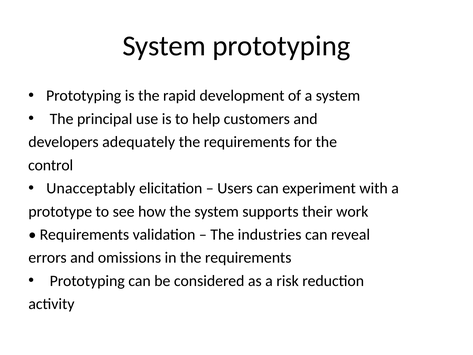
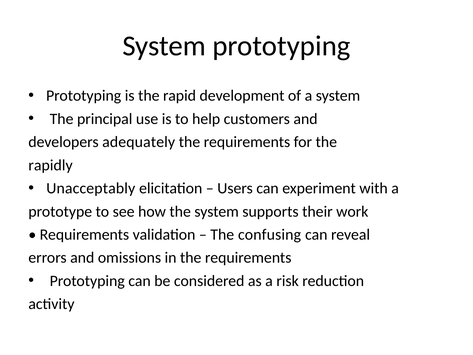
control: control -> rapidly (51, 165)
industries: industries -> confusing (270, 234)
